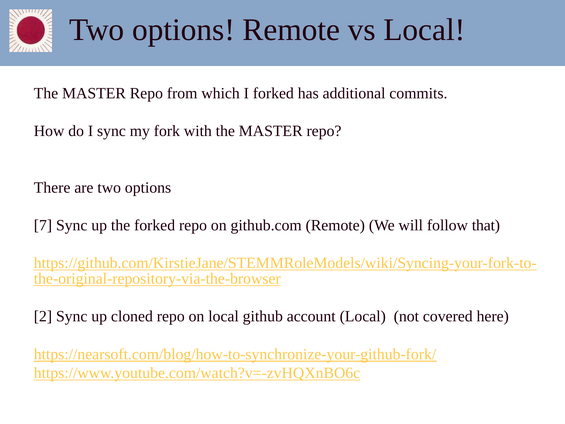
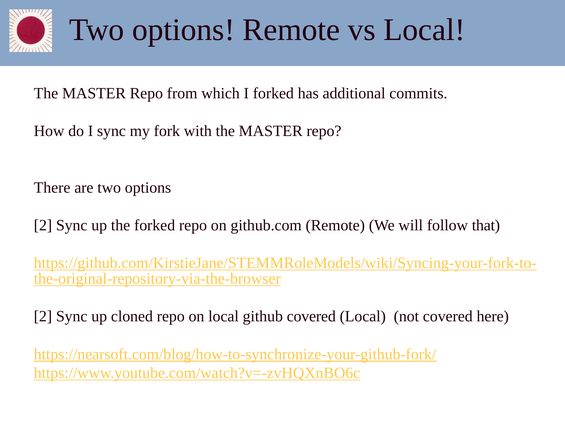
7: 7 -> 2 (43, 225)
github account: account -> covered (311, 316)
